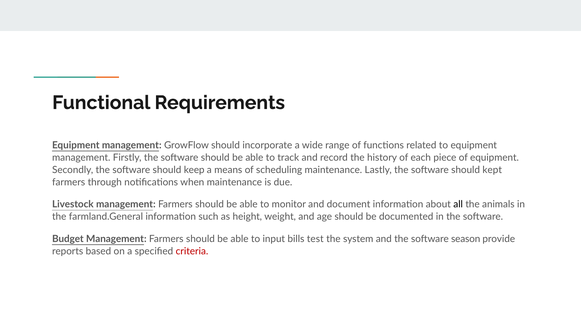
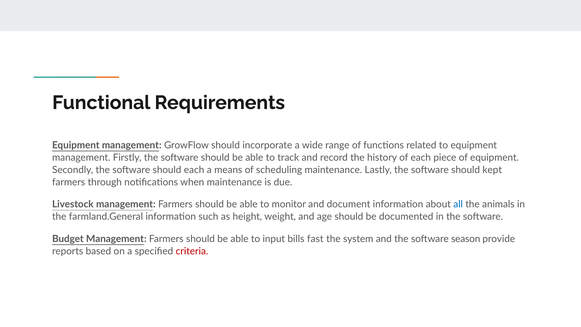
should keep: keep -> each (194, 170)
all colour: black -> blue (458, 204)
test: test -> fast (315, 239)
